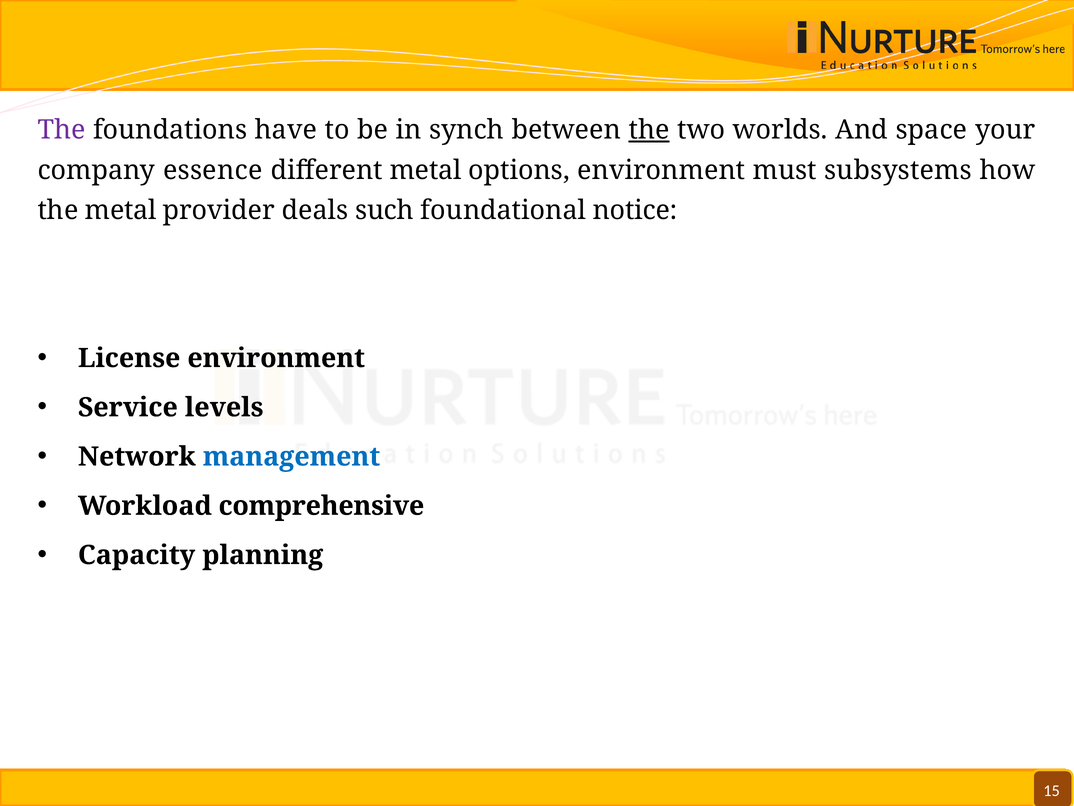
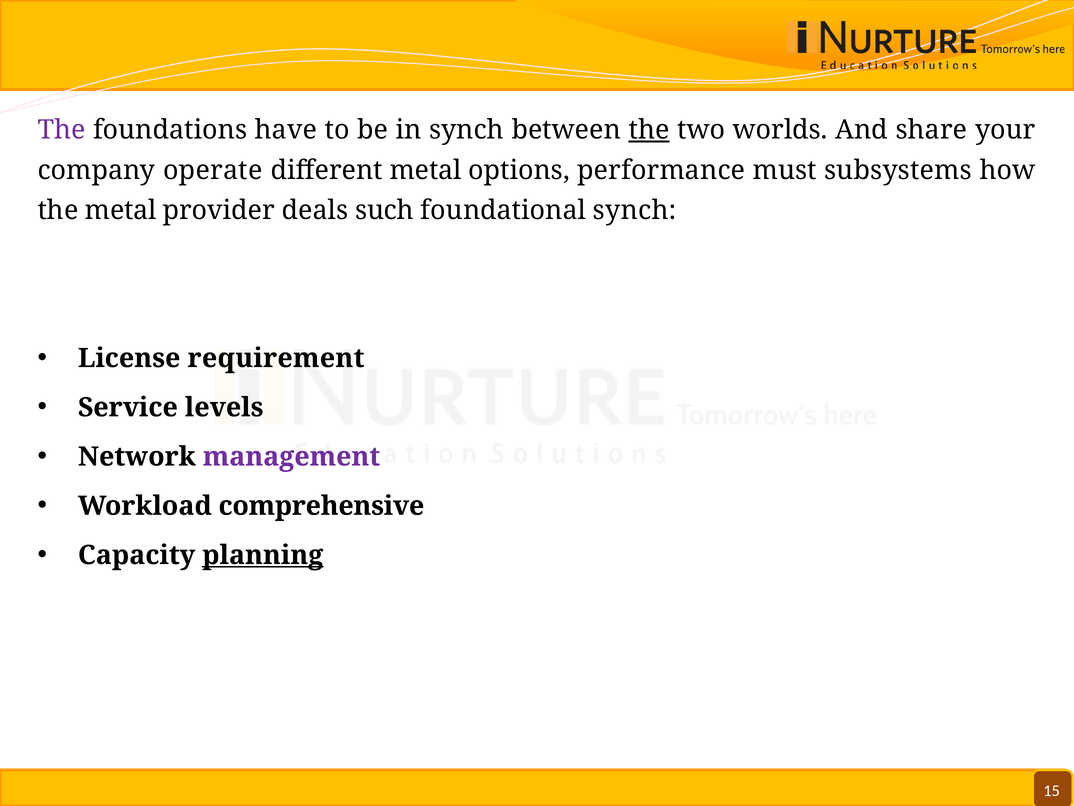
space: space -> share (931, 130)
essence: essence -> operate (213, 170)
options environment: environment -> performance (661, 170)
foundational notice: notice -> synch (635, 210)
License environment: environment -> requirement (276, 358)
management colour: blue -> purple (291, 456)
planning underline: none -> present (263, 555)
